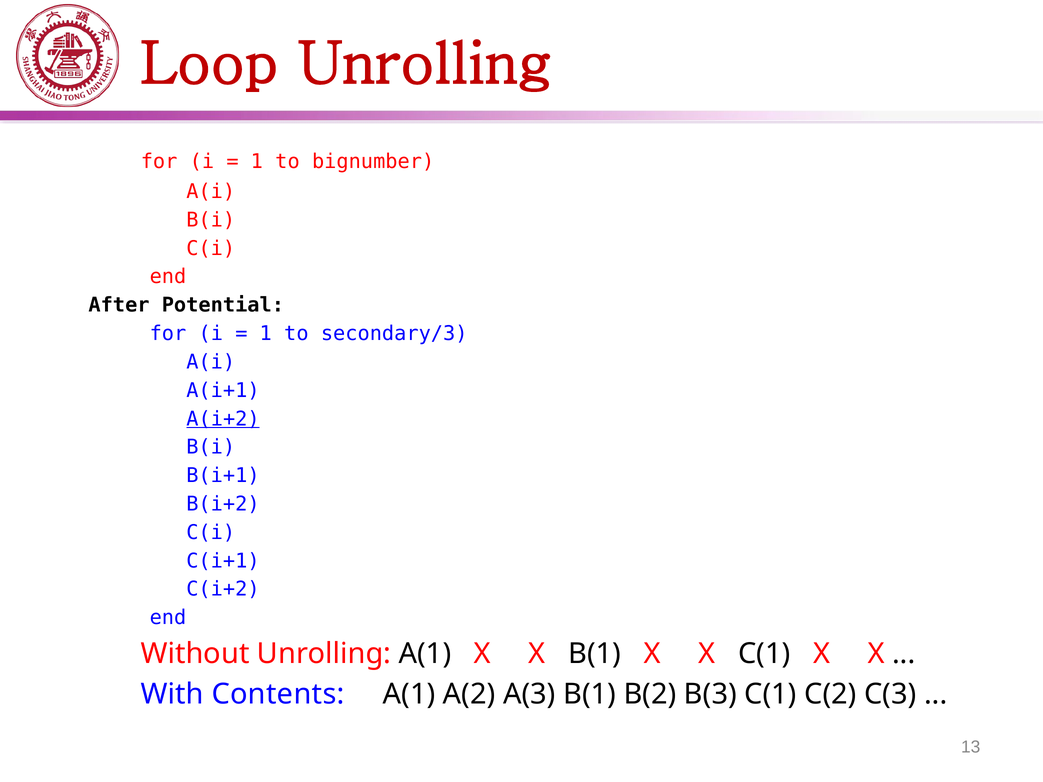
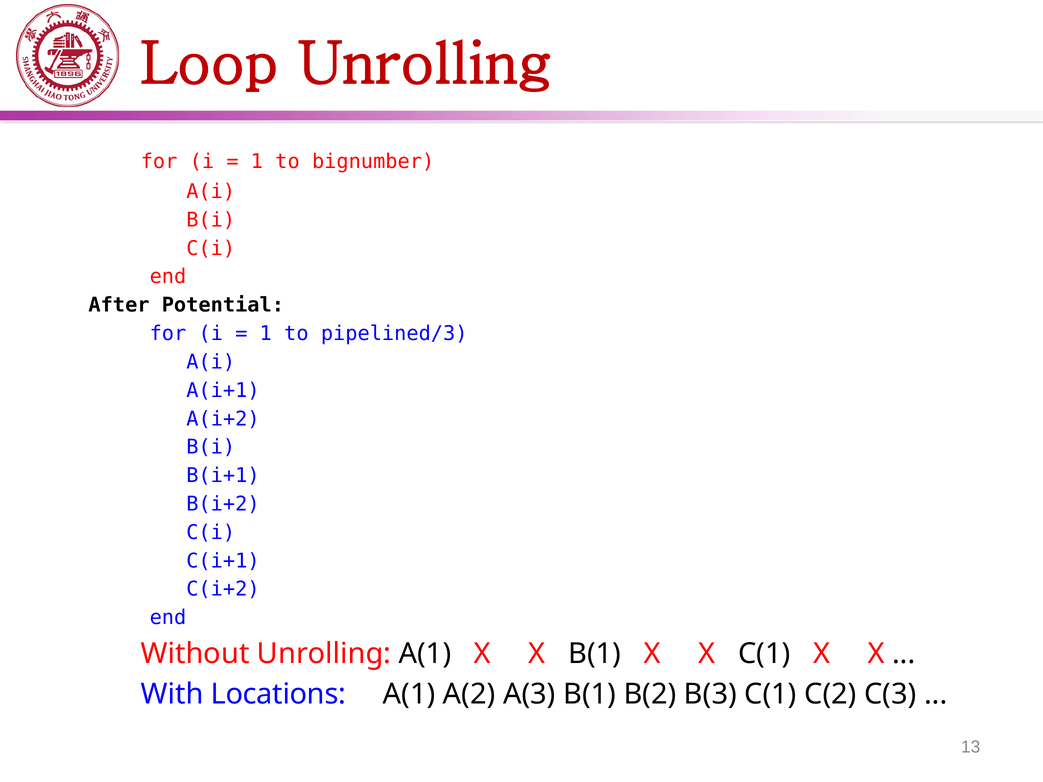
secondary/3: secondary/3 -> pipelined/3 (394, 334)
A(i+2 underline: present -> none (223, 419)
Contents: Contents -> Locations (278, 694)
